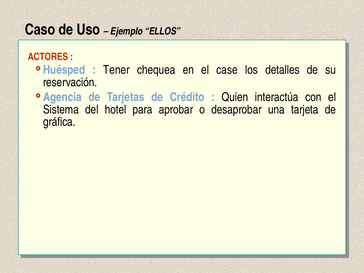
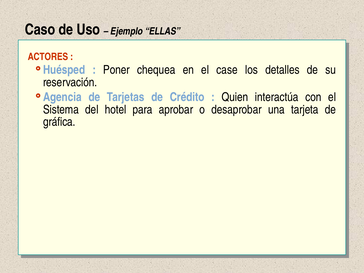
ELLOS: ELLOS -> ELLAS (163, 31)
Tener: Tener -> Poner (116, 70)
